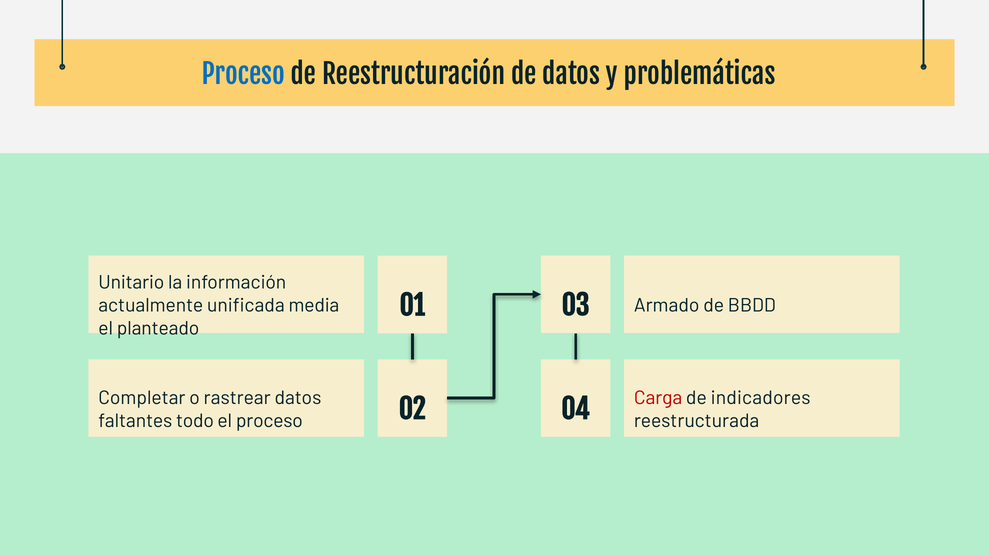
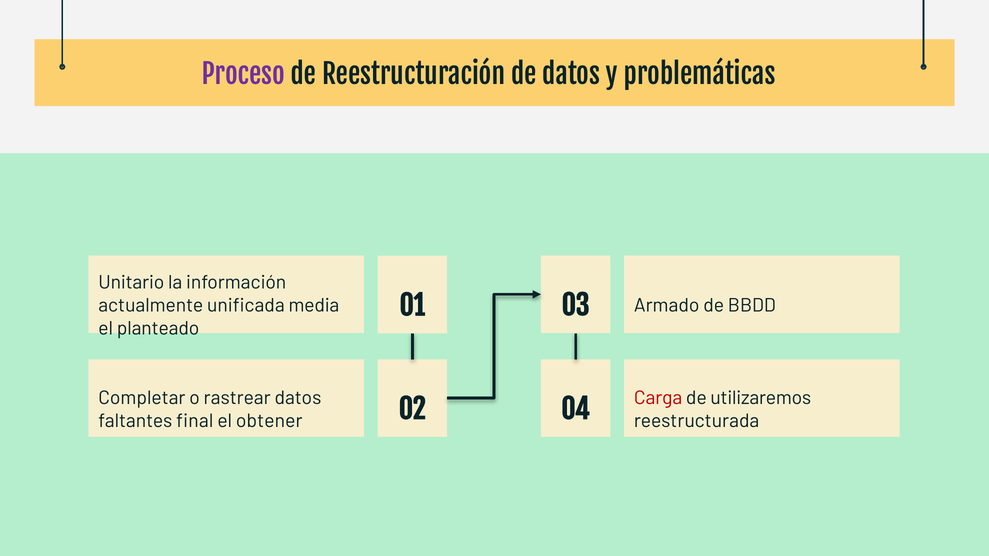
Proceso colour: blue -> purple (243, 75)
indicadores: indicadores -> utilizaremos (761, 398)
todo: todo -> final (195, 421)
el proceso: proceso -> obtener (269, 421)
